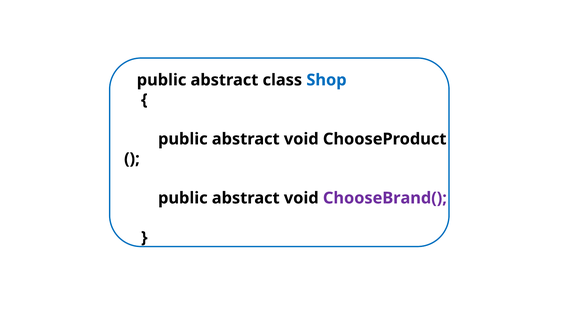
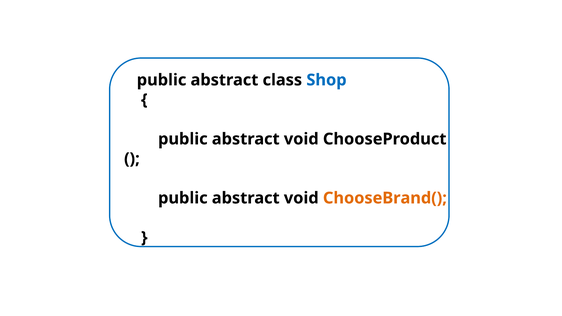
ChooseBrand( colour: purple -> orange (385, 198)
